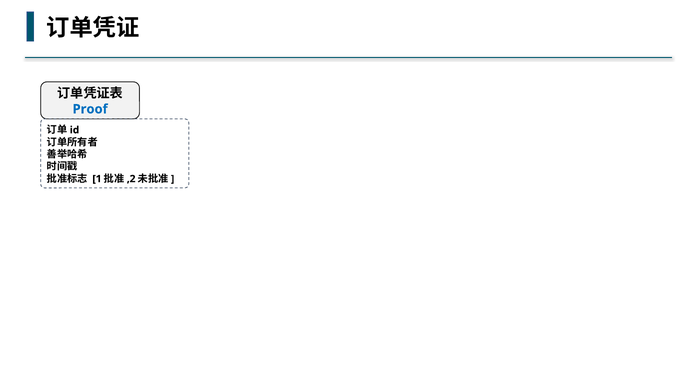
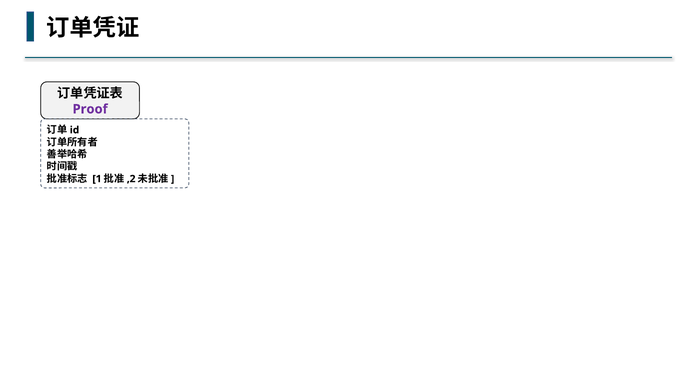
Proof colour: blue -> purple (90, 109)
